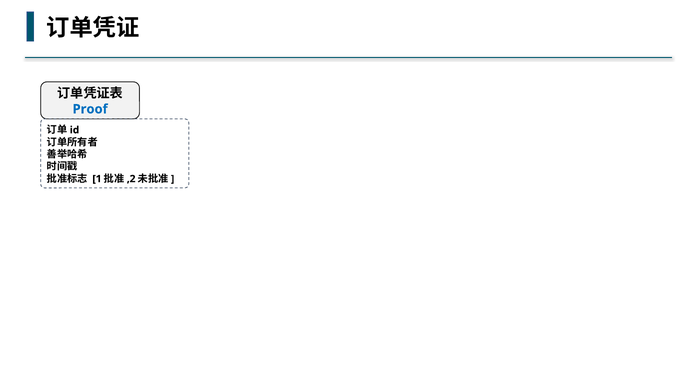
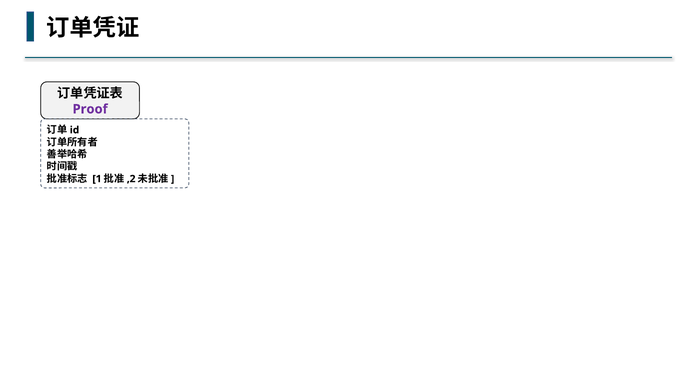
Proof colour: blue -> purple (90, 109)
